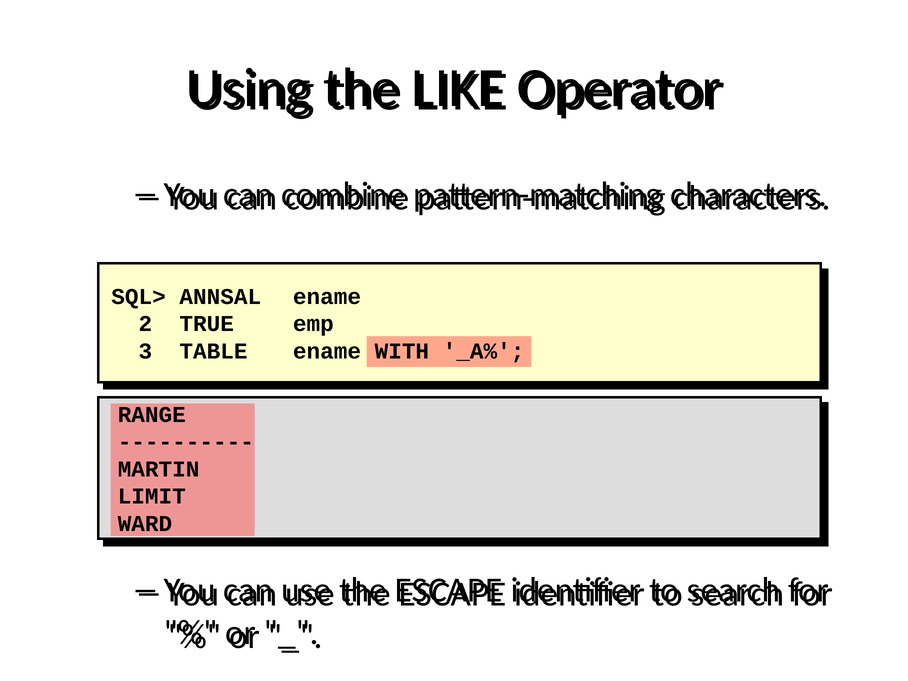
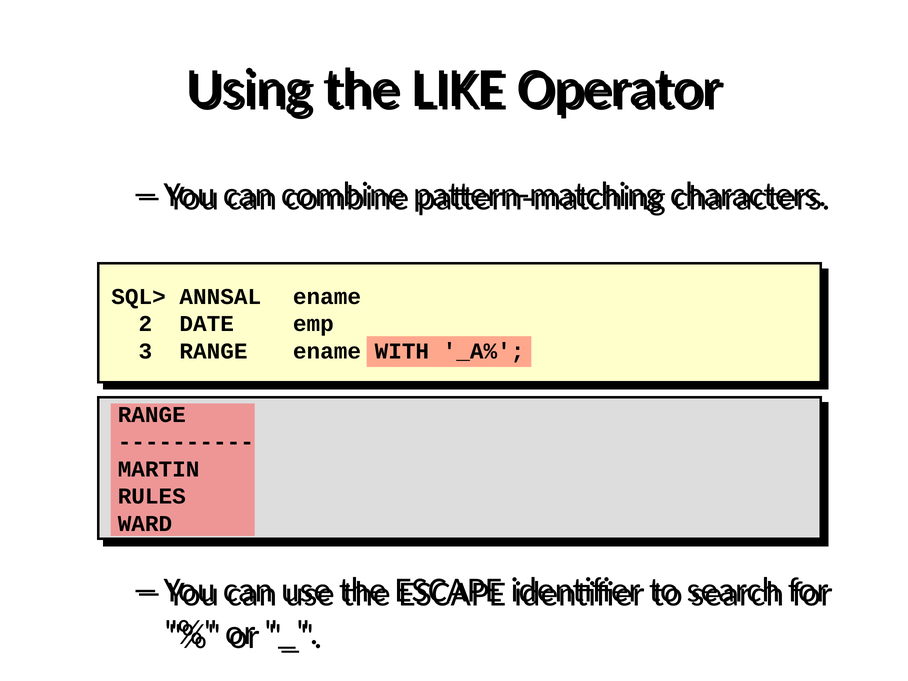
TRUE: TRUE -> DATE (207, 324)
3 TABLE: TABLE -> RANGE (213, 351)
LIMIT: LIMIT -> RULES (152, 496)
